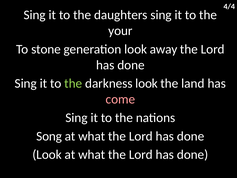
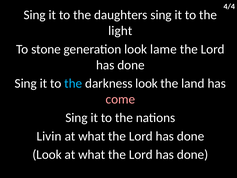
your: your -> light (120, 31)
away: away -> lame (163, 49)
the colour: light green -> light blue (73, 83)
Song: Song -> Livin (49, 136)
